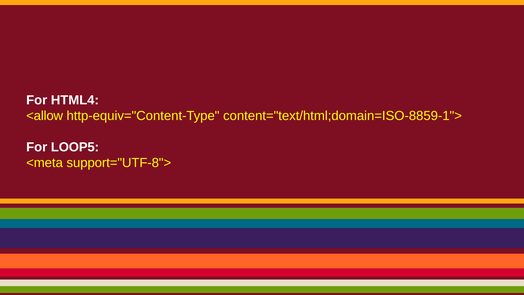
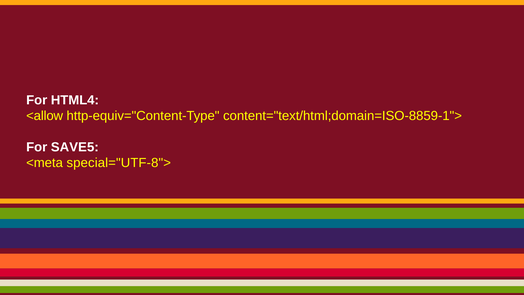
LOOP5: LOOP5 -> SAVE5 (75, 147)
support="UTF-8">: support="UTF-8"> -> special="UTF-8"> (119, 163)
